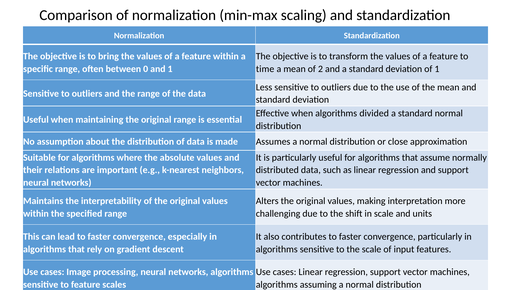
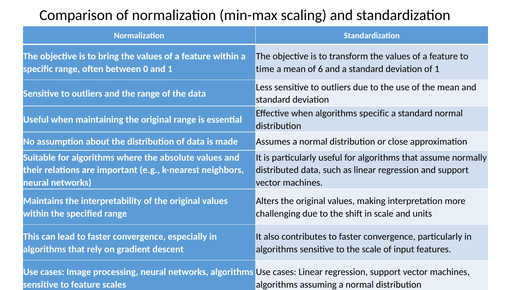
2: 2 -> 6 (321, 69)
algorithms divided: divided -> specific (374, 113)
